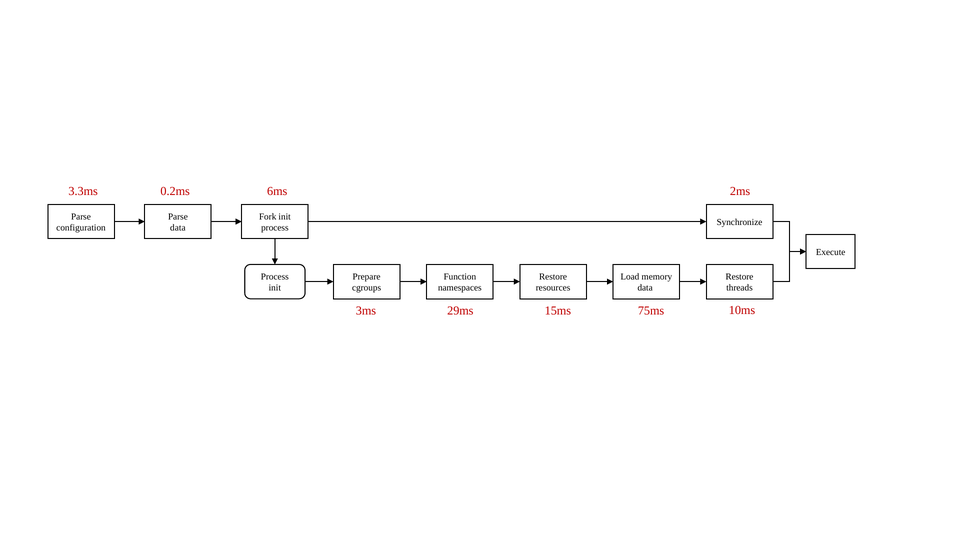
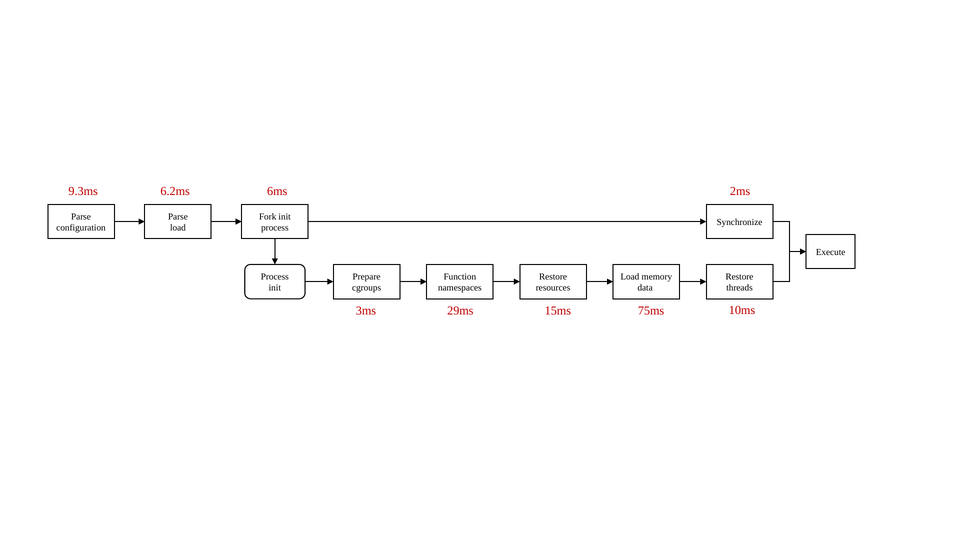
3.3ms: 3.3ms -> 9.3ms (83, 191)
0.2ms: 0.2ms -> 6.2ms (175, 191)
data: data -> load (178, 228)
